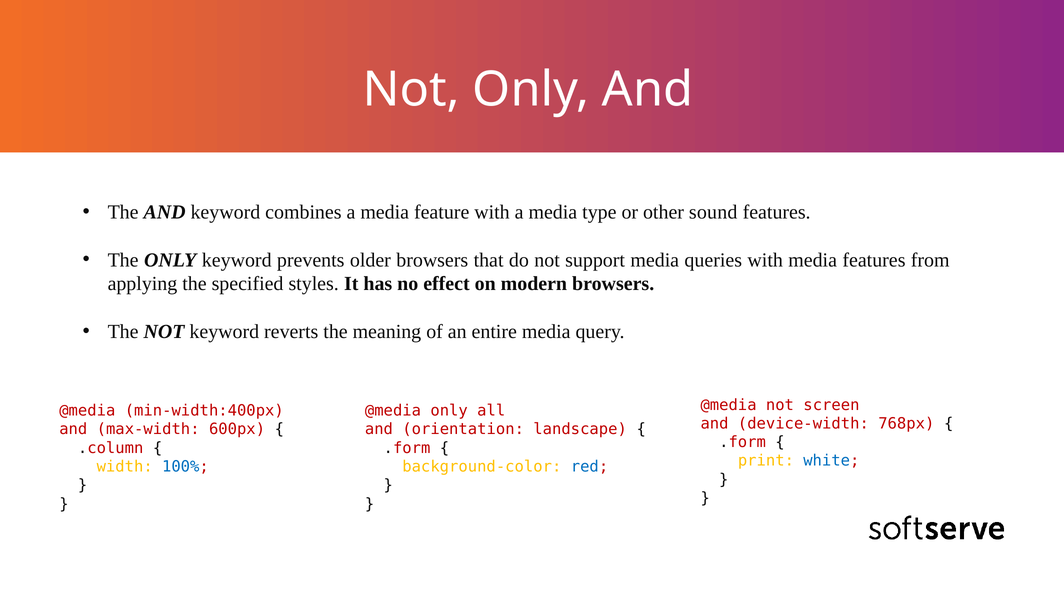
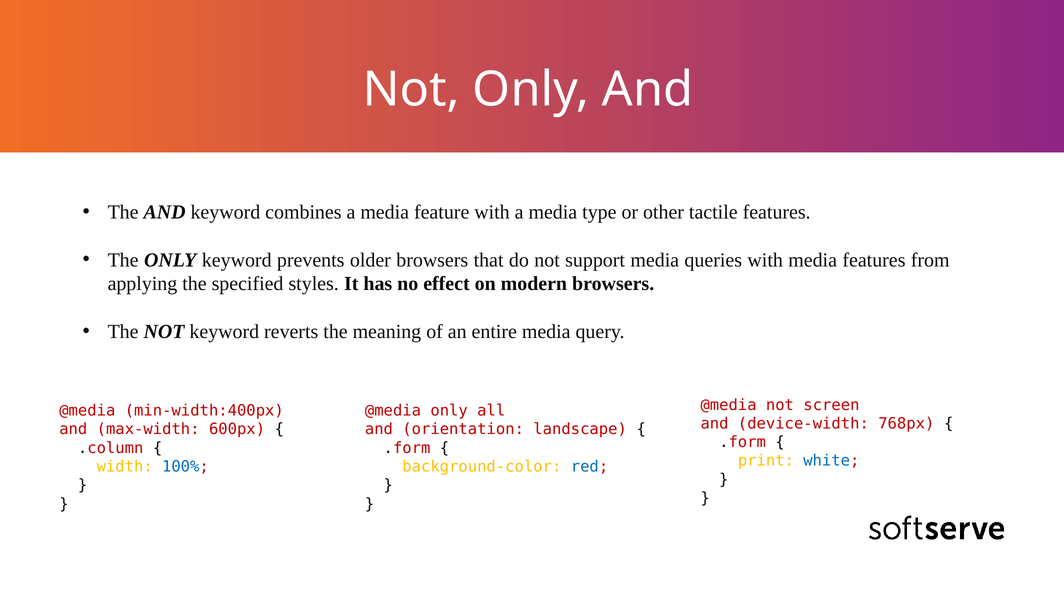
sound: sound -> tactile (713, 212)
